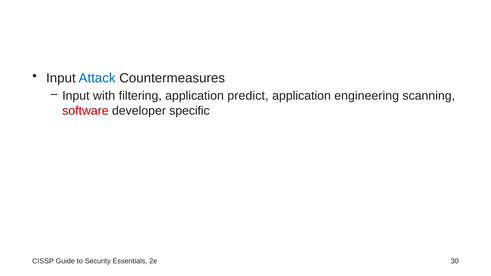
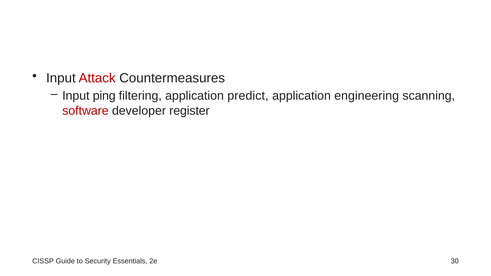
Attack colour: blue -> red (97, 78)
with: with -> ping (104, 96)
specific: specific -> register (189, 111)
